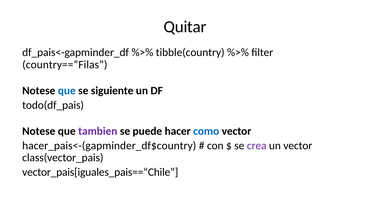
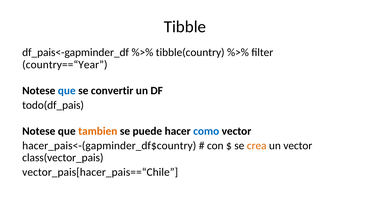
Quitar: Quitar -> Tibble (185, 27)
country==“Filas: country==“Filas -> country==“Year (65, 65)
siguiente: siguiente -> convertir (112, 91)
tambien colour: purple -> orange (98, 131)
crea colour: purple -> orange (257, 146)
vector_pais[iguales_pais==“Chile: vector_pais[iguales_pais==“Chile -> vector_pais[hacer_pais==“Chile (100, 172)
